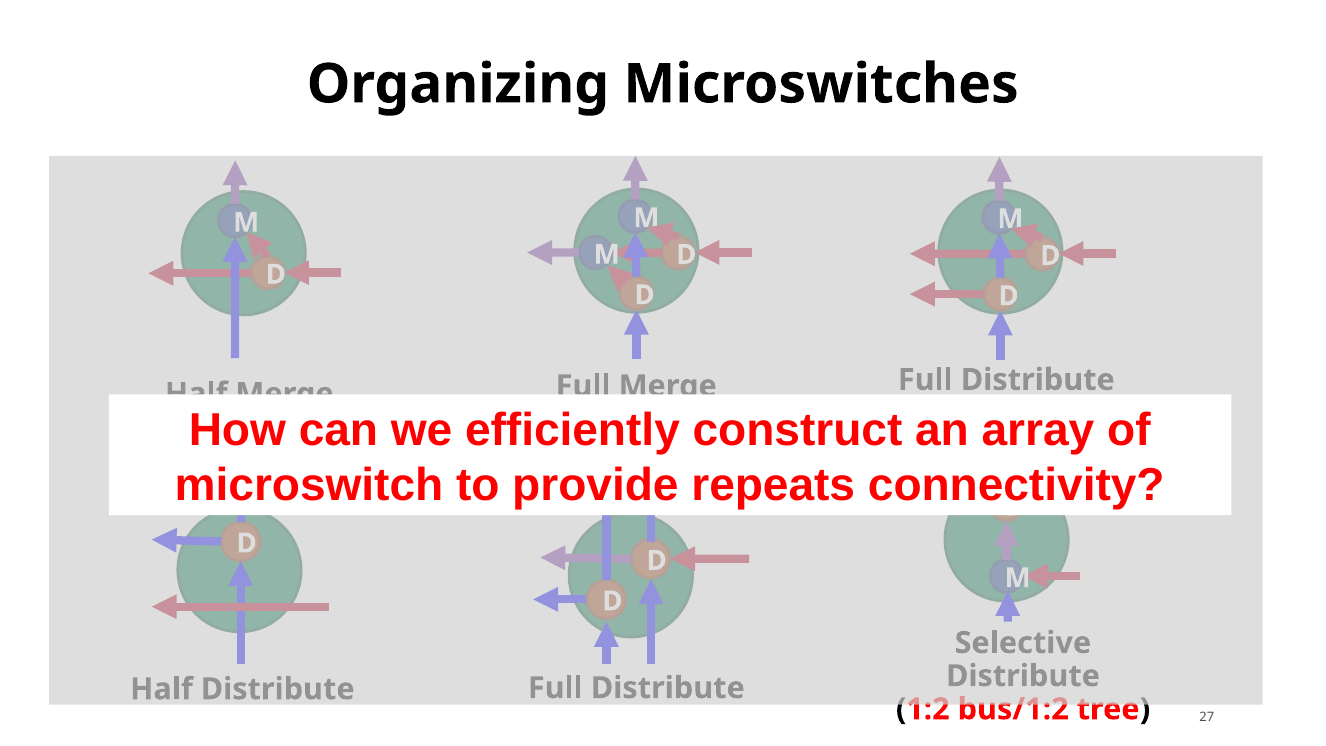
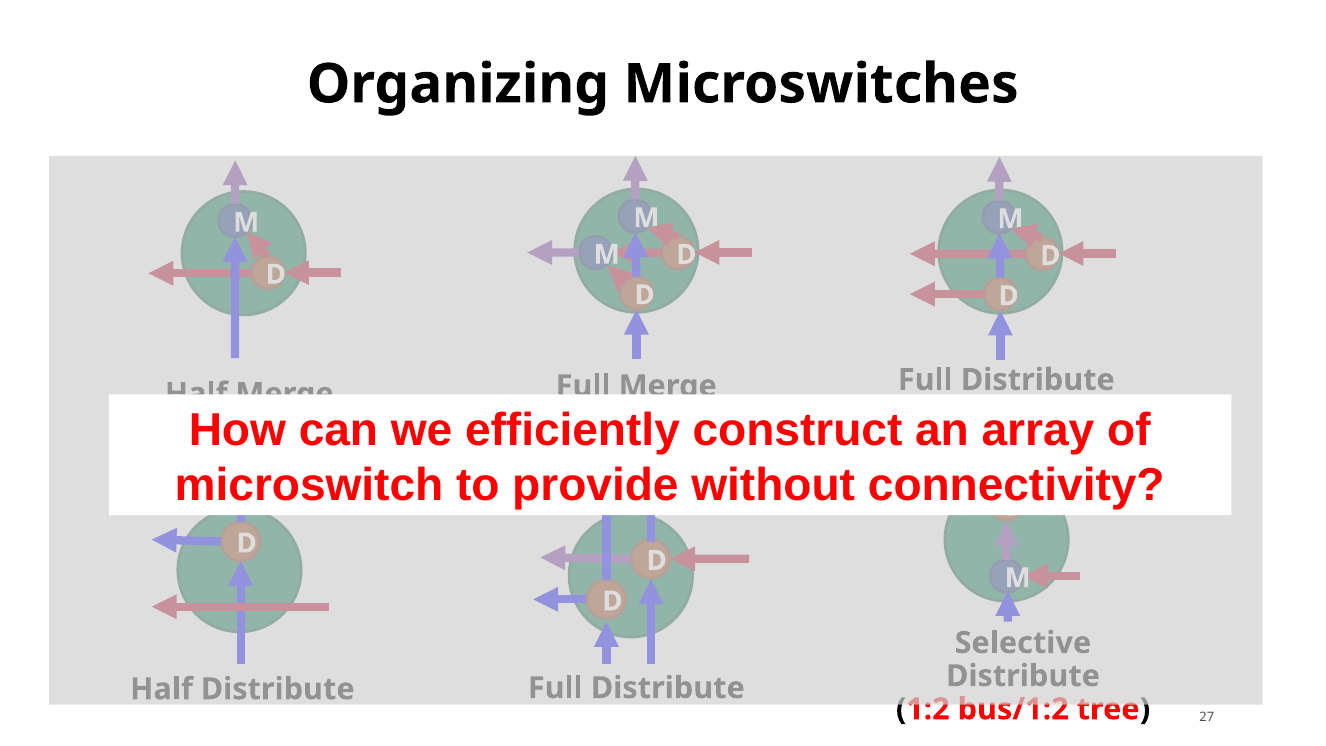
repeats: repeats -> without (773, 486)
